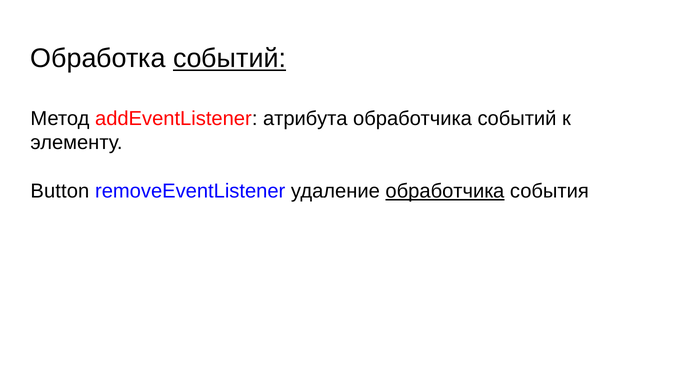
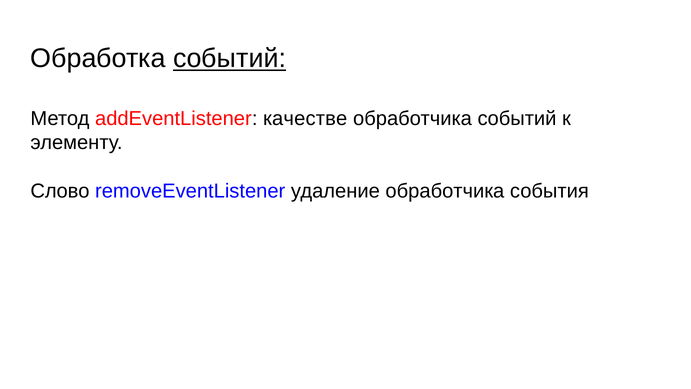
атрибута: атрибута -> качестве (305, 118)
Button: Button -> Слово (60, 191)
обработчика underline: present -> none (445, 191)
